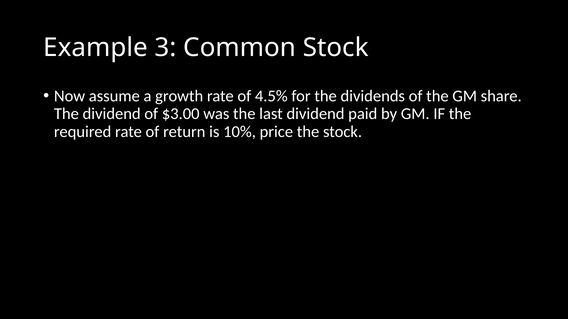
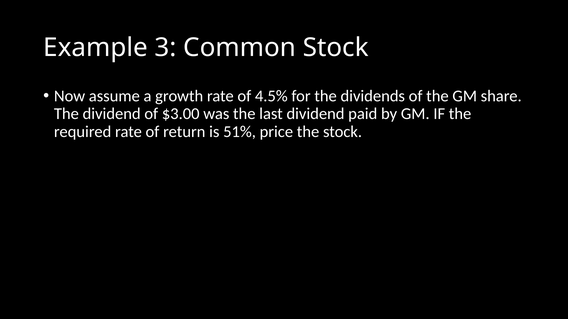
10%: 10% -> 51% (240, 132)
